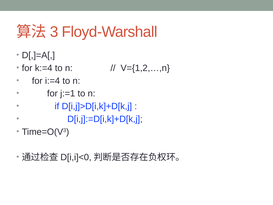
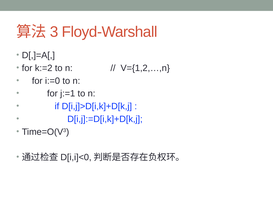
k:=4: k:=4 -> k:=2 (44, 68)
i:=4: i:=4 -> i:=0 (52, 81)
